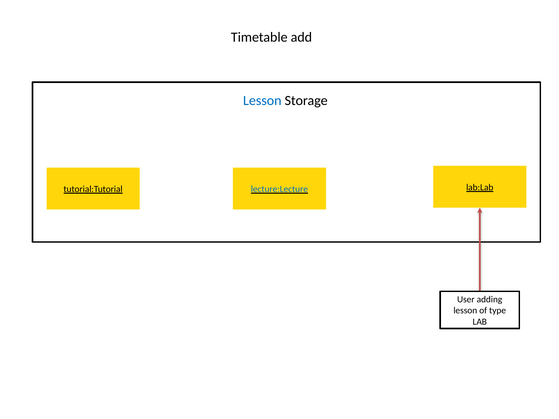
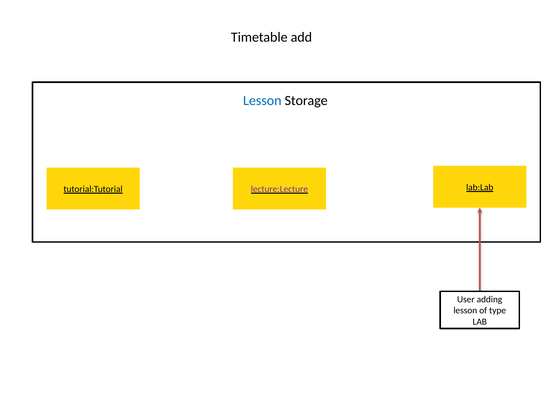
lecture:Lecture colour: blue -> purple (279, 189)
